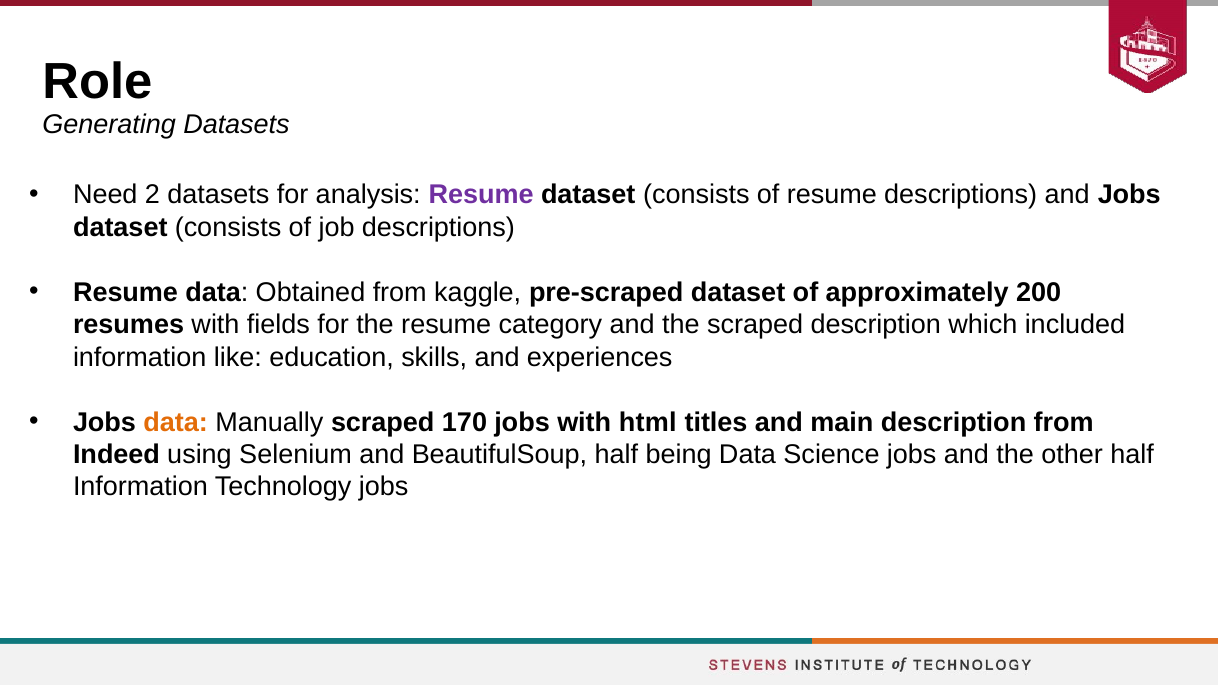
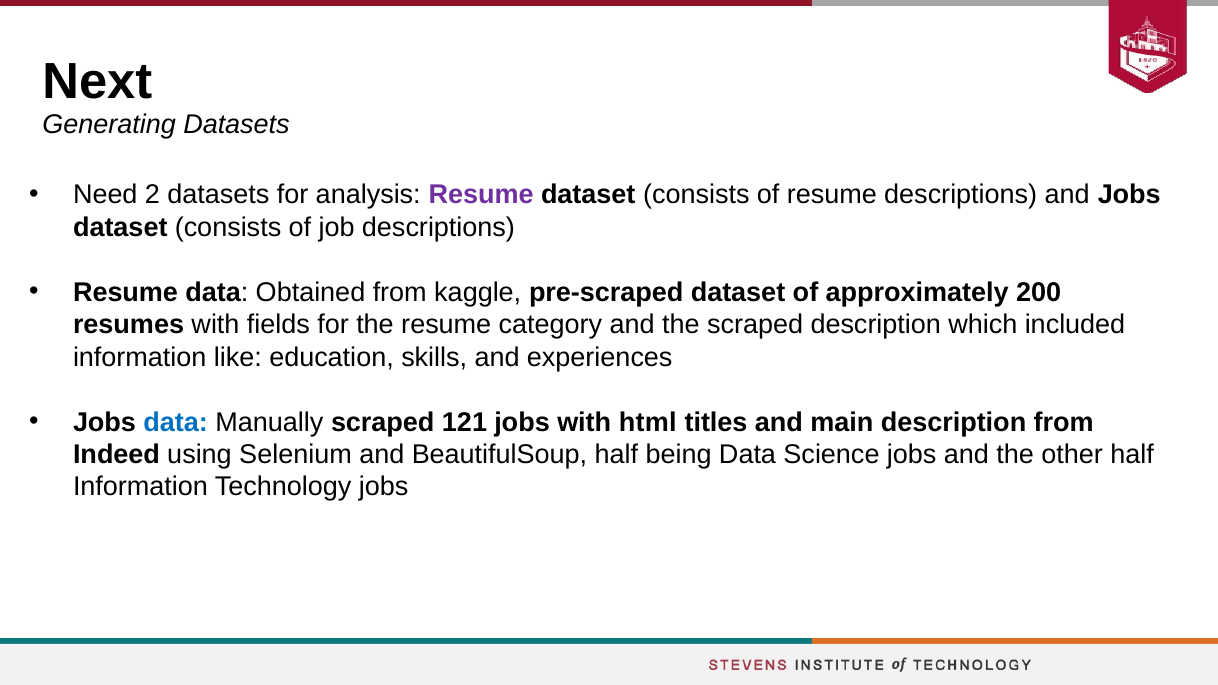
Role: Role -> Next (97, 82)
data colour: orange -> blue (176, 422)
170: 170 -> 121 (465, 422)
